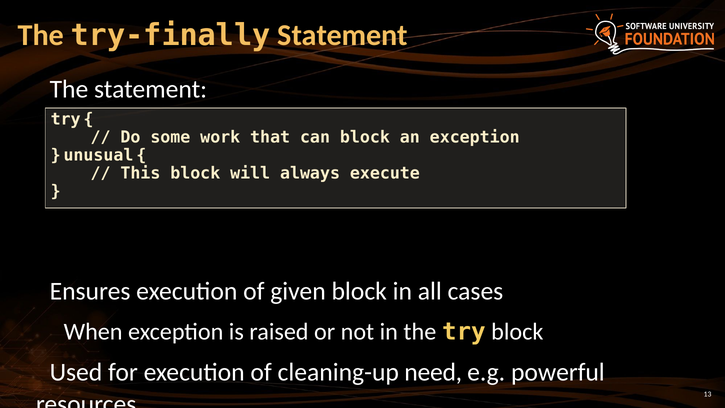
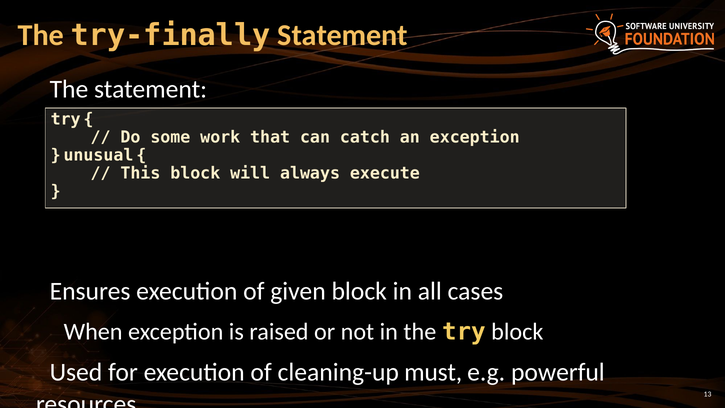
can block: block -> catch (365, 137)
need: need -> must (433, 372)
